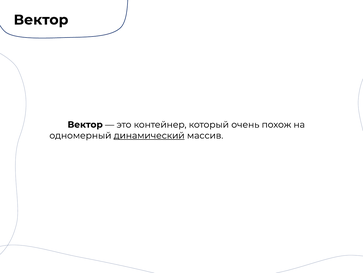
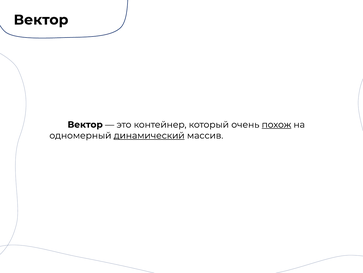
похож underline: none -> present (276, 124)
